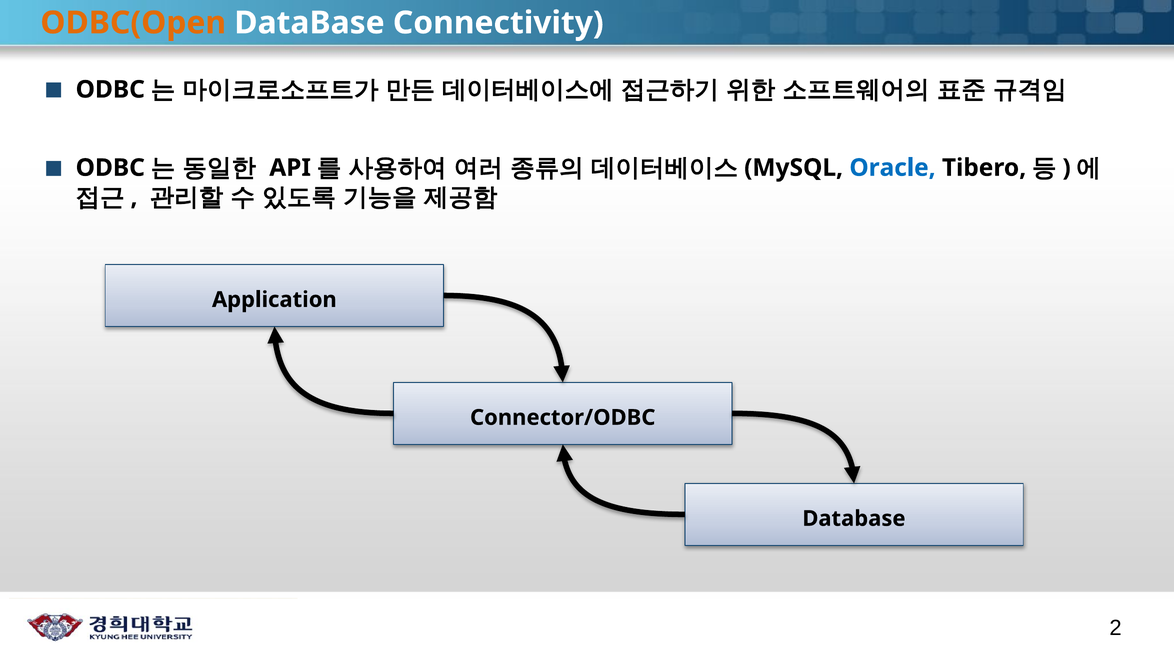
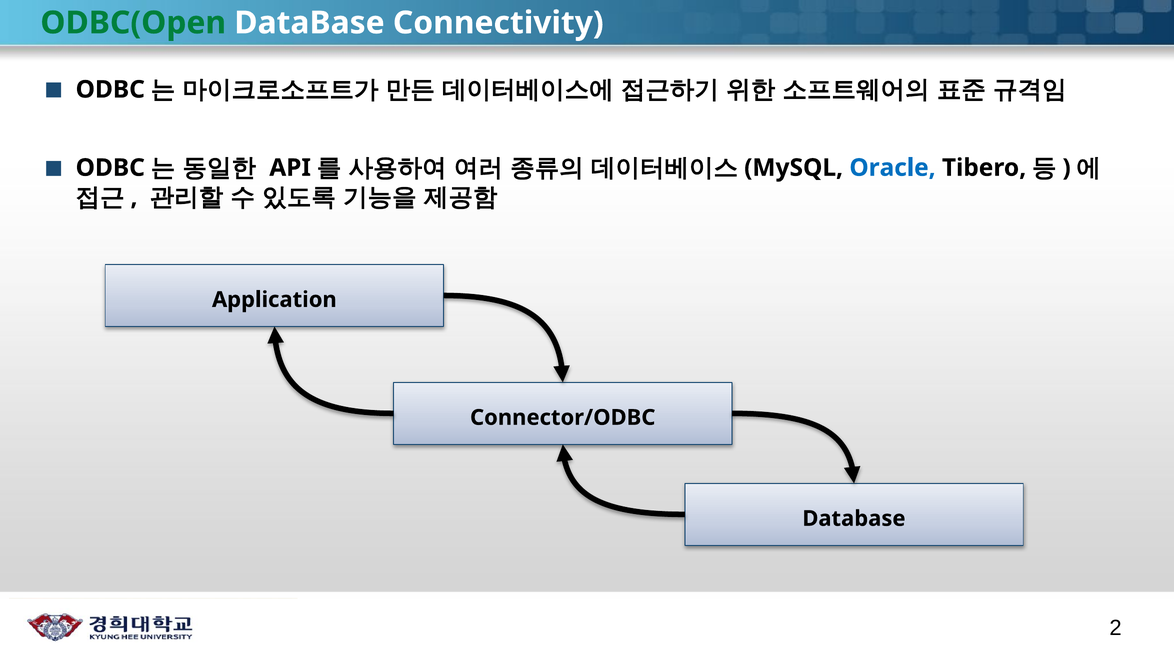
ODBC(Open colour: orange -> green (133, 23)
